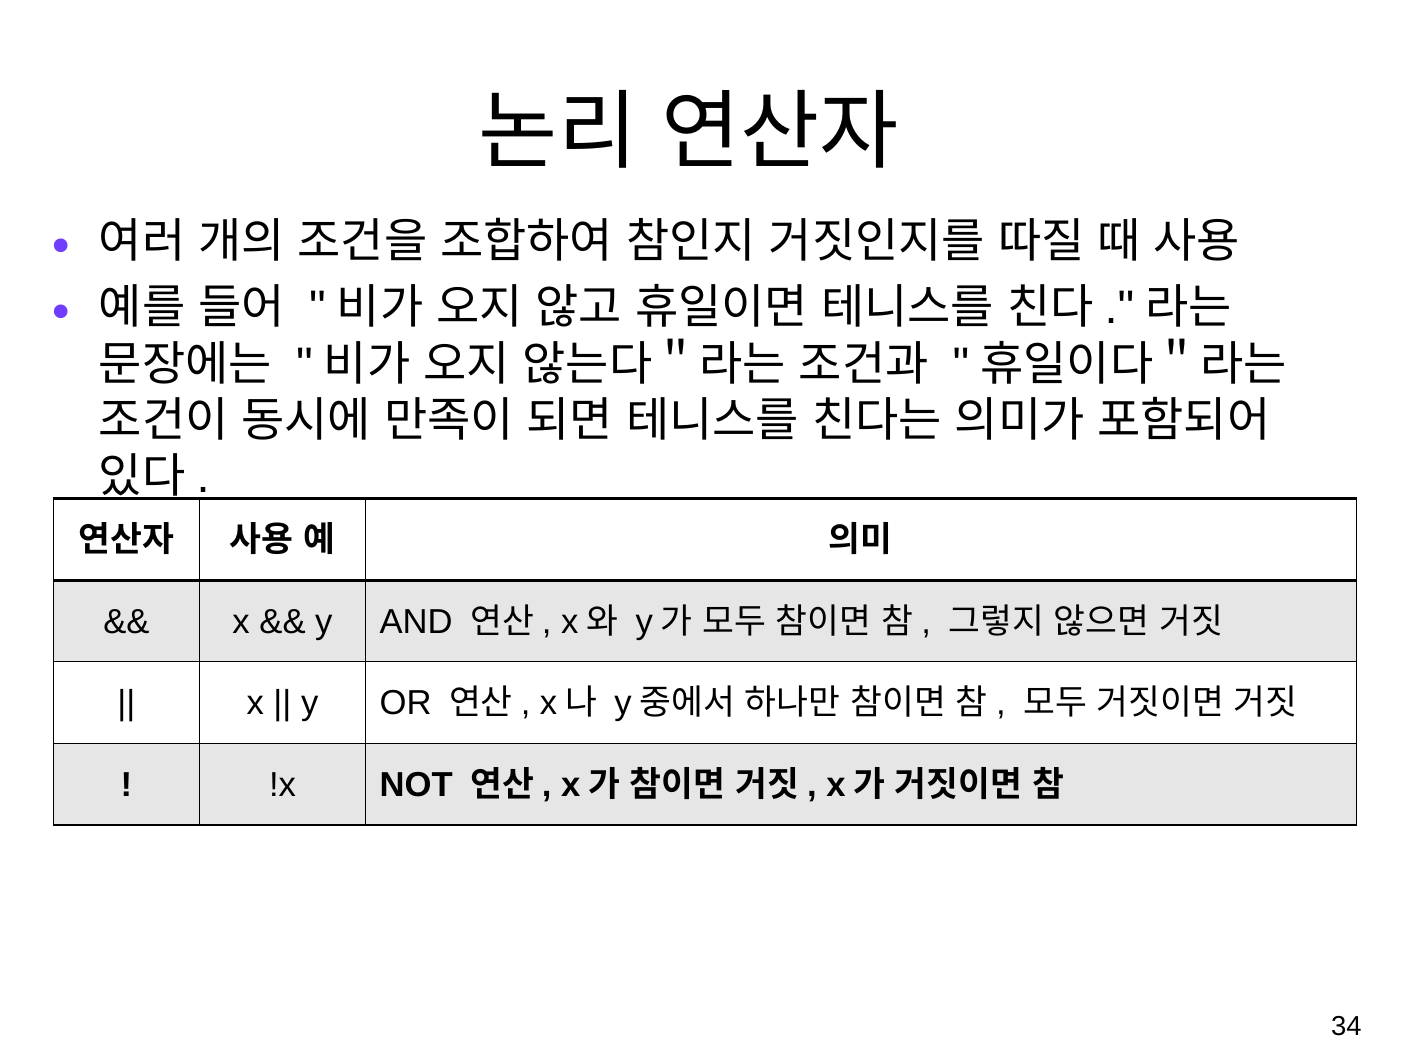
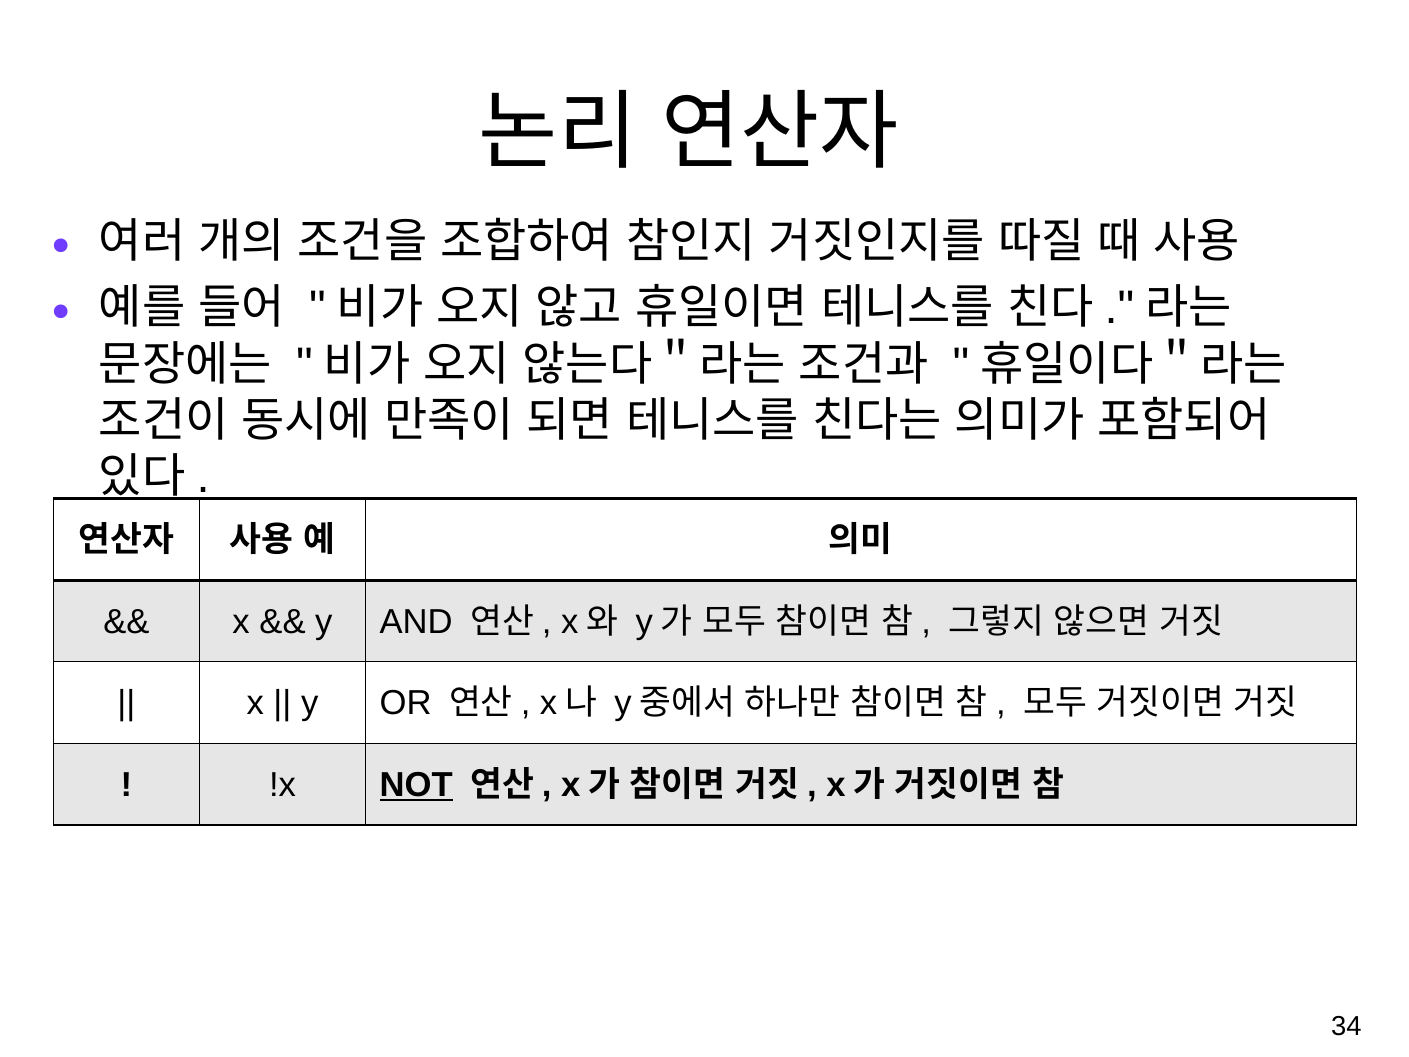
NOT underline: none -> present (416, 785)
